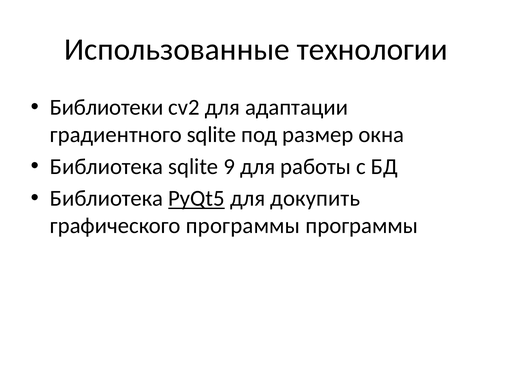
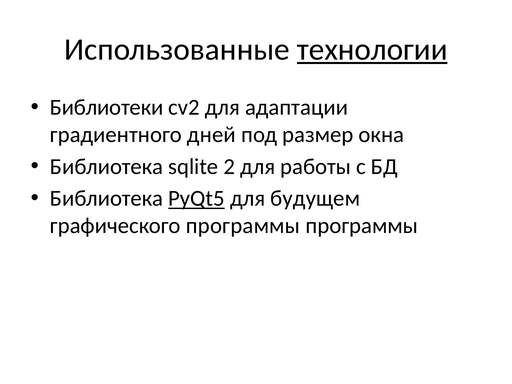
технологии underline: none -> present (372, 50)
градиентного sqlite: sqlite -> дней (211, 135)
9: 9 -> 2 (229, 167)
докупить: докупить -> будущем (315, 198)
